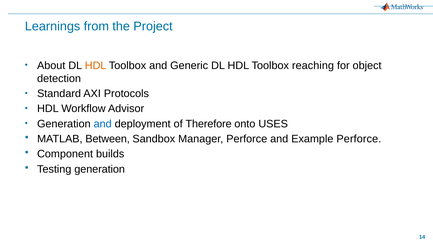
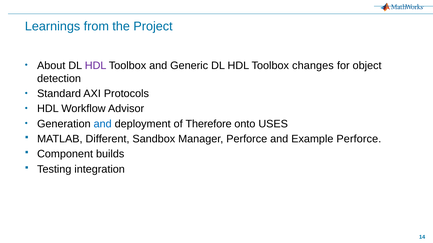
HDL colour: orange -> purple (96, 66)
reaching: reaching -> changes (313, 66)
Between: Between -> Different (108, 139)
Testing generation: generation -> integration (100, 170)
